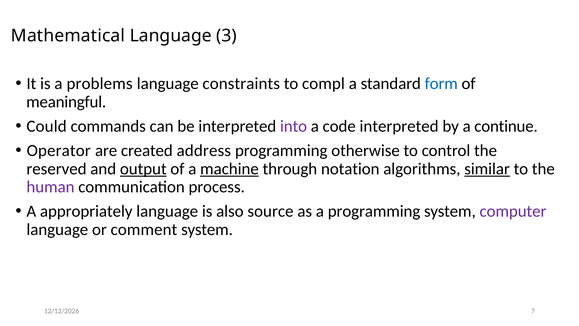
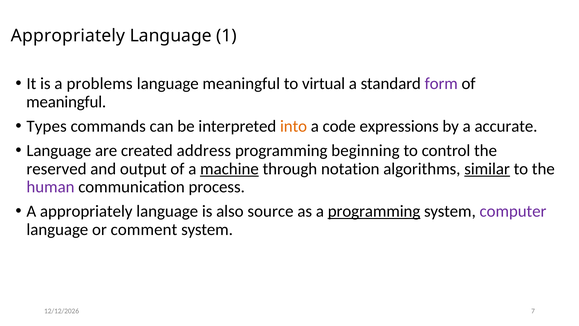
Mathematical: Mathematical -> Appropriately (68, 36)
3: 3 -> 1 (226, 36)
language constraints: constraints -> meaningful (241, 84)
compl: compl -> virtual (324, 84)
form colour: blue -> purple (441, 84)
Could: Could -> Types (47, 126)
into colour: purple -> orange (294, 126)
code interpreted: interpreted -> expressions (399, 126)
continue: continue -> accurate (506, 126)
Operator: Operator -> Language (59, 150)
otherwise: otherwise -> beginning (365, 150)
output underline: present -> none (143, 169)
programming underline: none -> present (374, 211)
